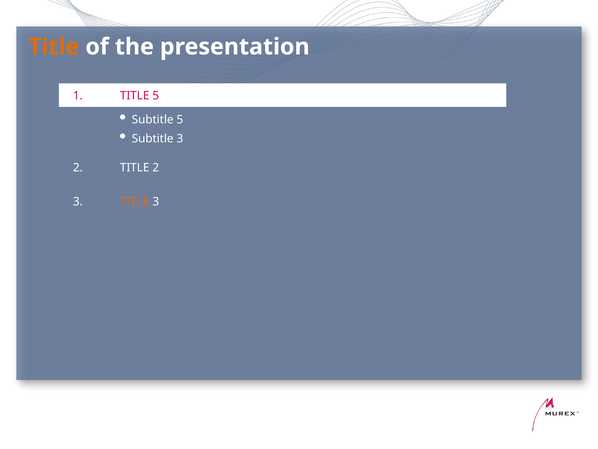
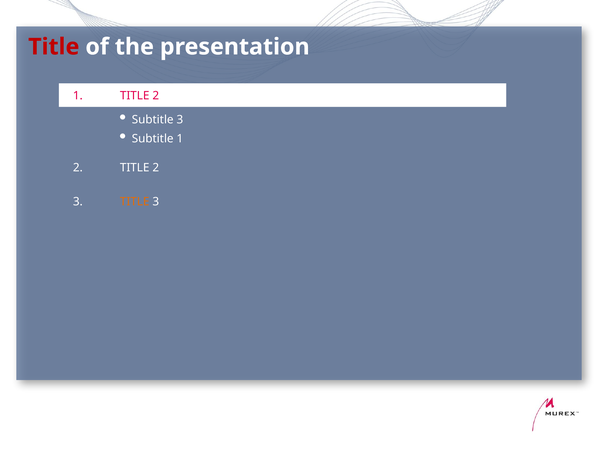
Title colour: orange -> red (54, 47)
1 TITLE 5: 5 -> 2 (156, 96)
Subtitle 5: 5 -> 3 (180, 120)
Subtitle 3: 3 -> 1 (180, 138)
